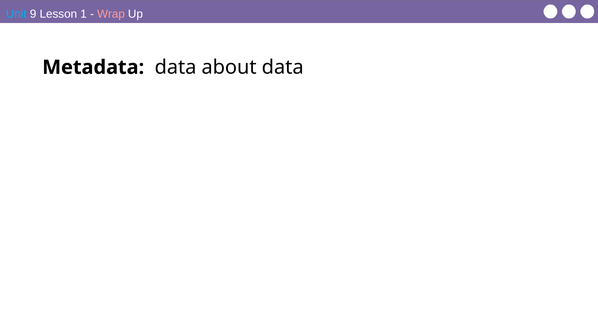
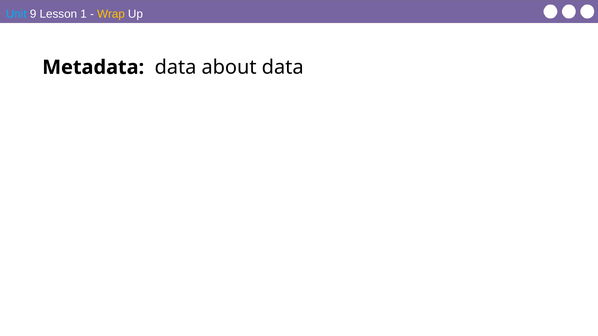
Wrap colour: pink -> yellow (111, 14)
